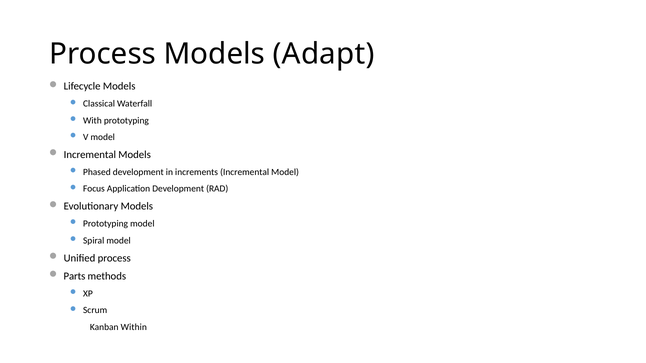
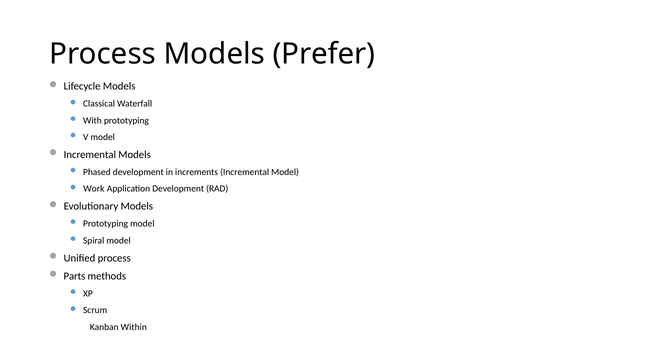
Adapt: Adapt -> Prefer (324, 54)
Focus: Focus -> Work (94, 189)
